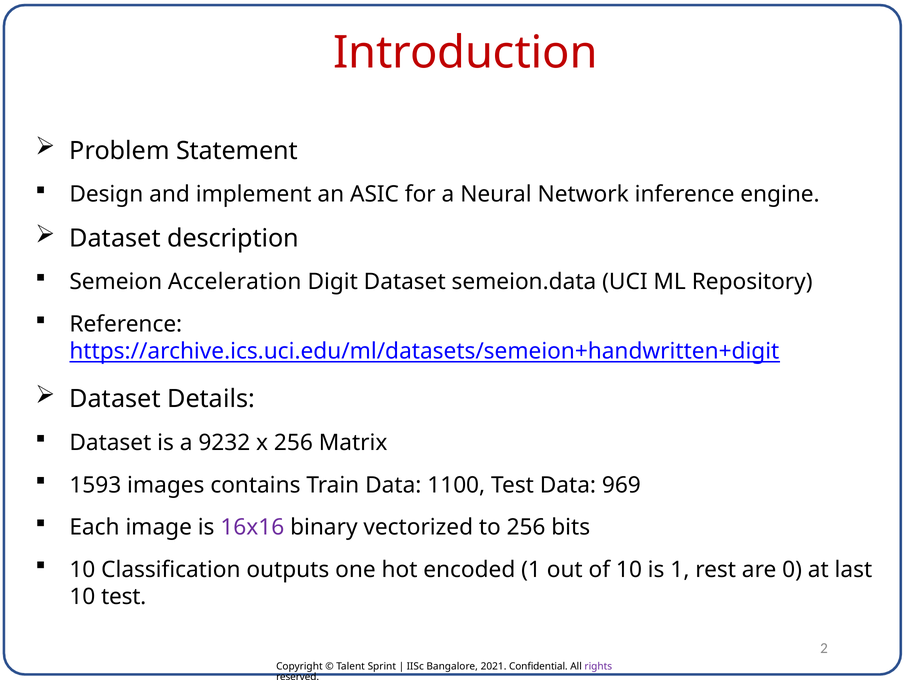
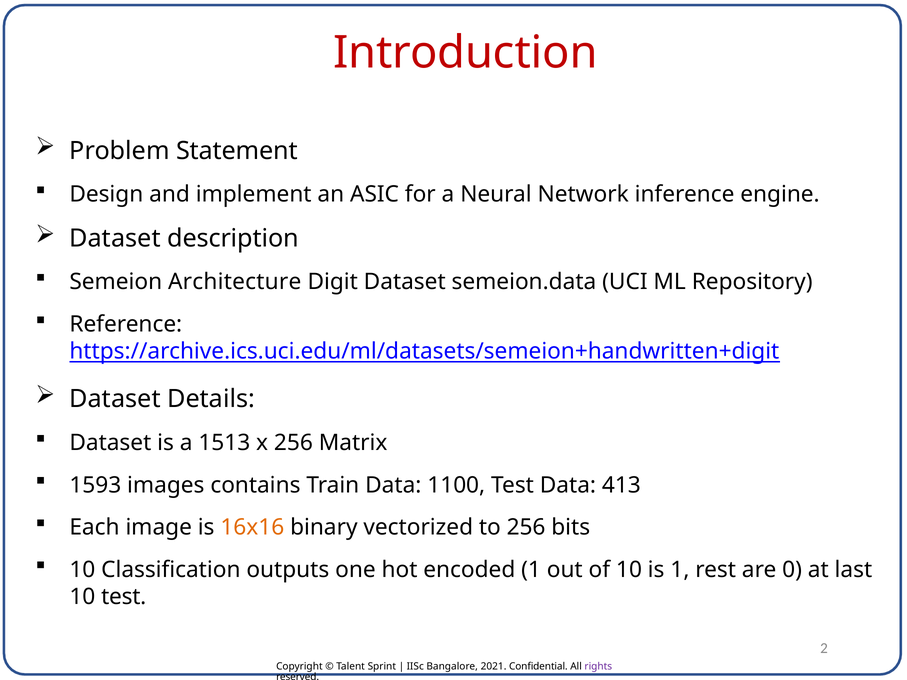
Acceleration: Acceleration -> Architecture (235, 282)
9232: 9232 -> 1513 (224, 443)
969: 969 -> 413 (621, 485)
16x16 colour: purple -> orange (252, 528)
